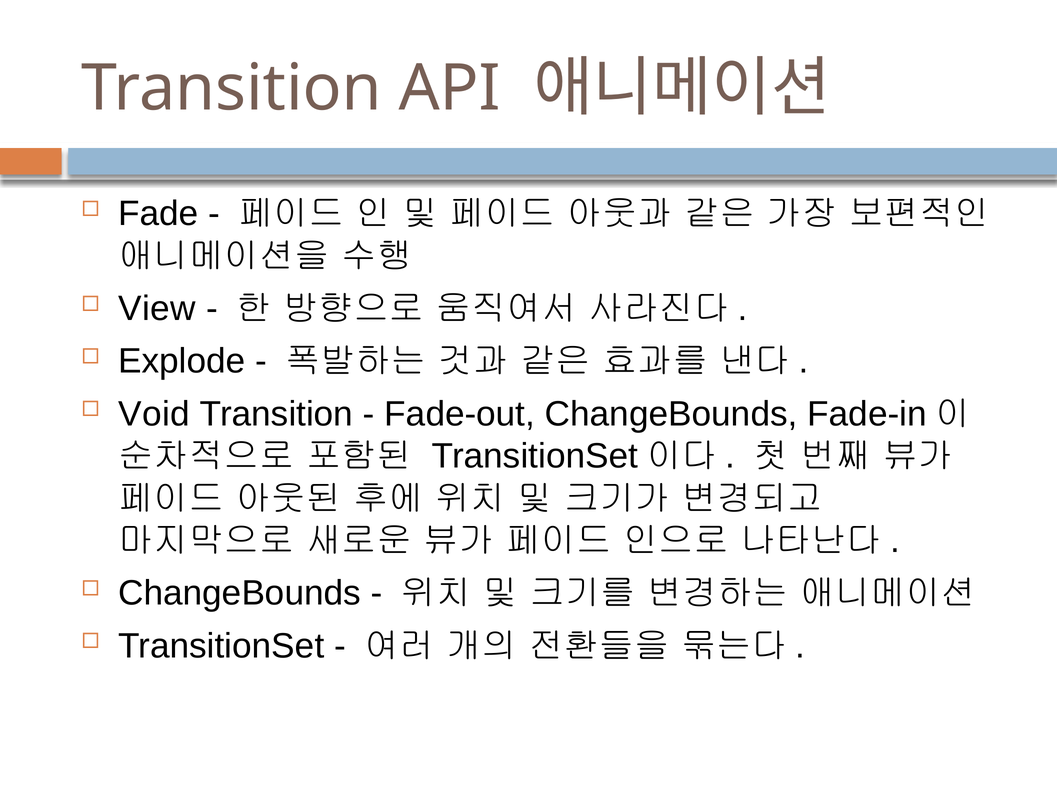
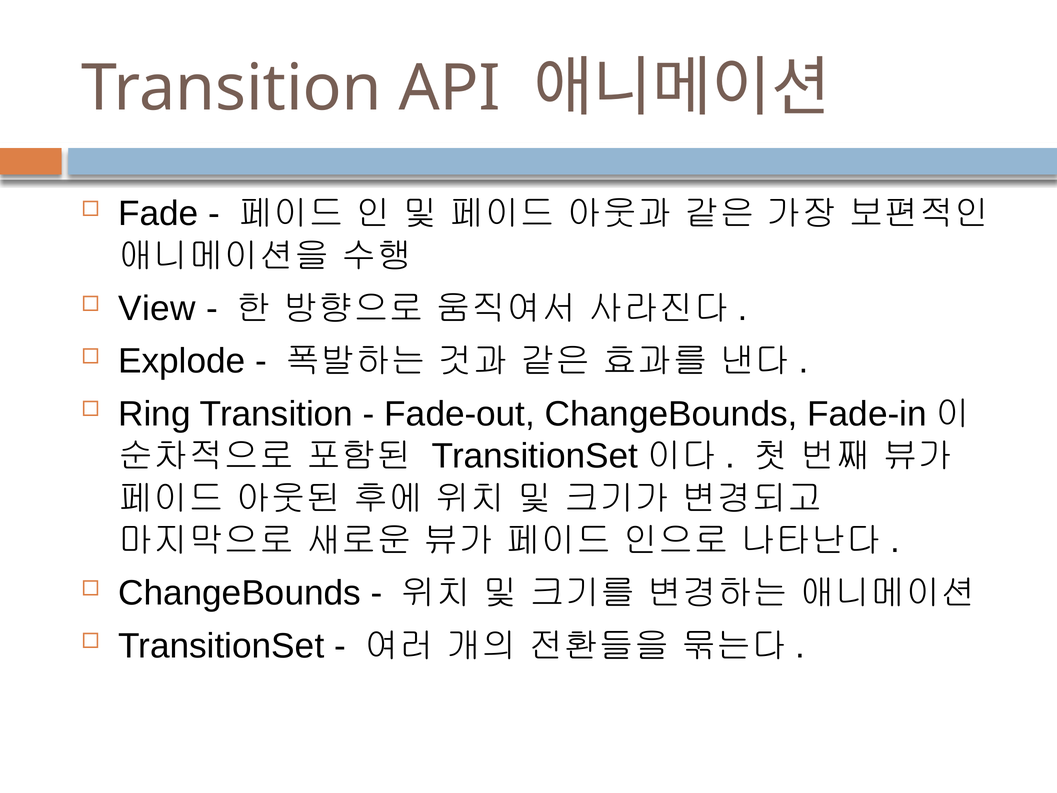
Void: Void -> Ring (154, 414)
